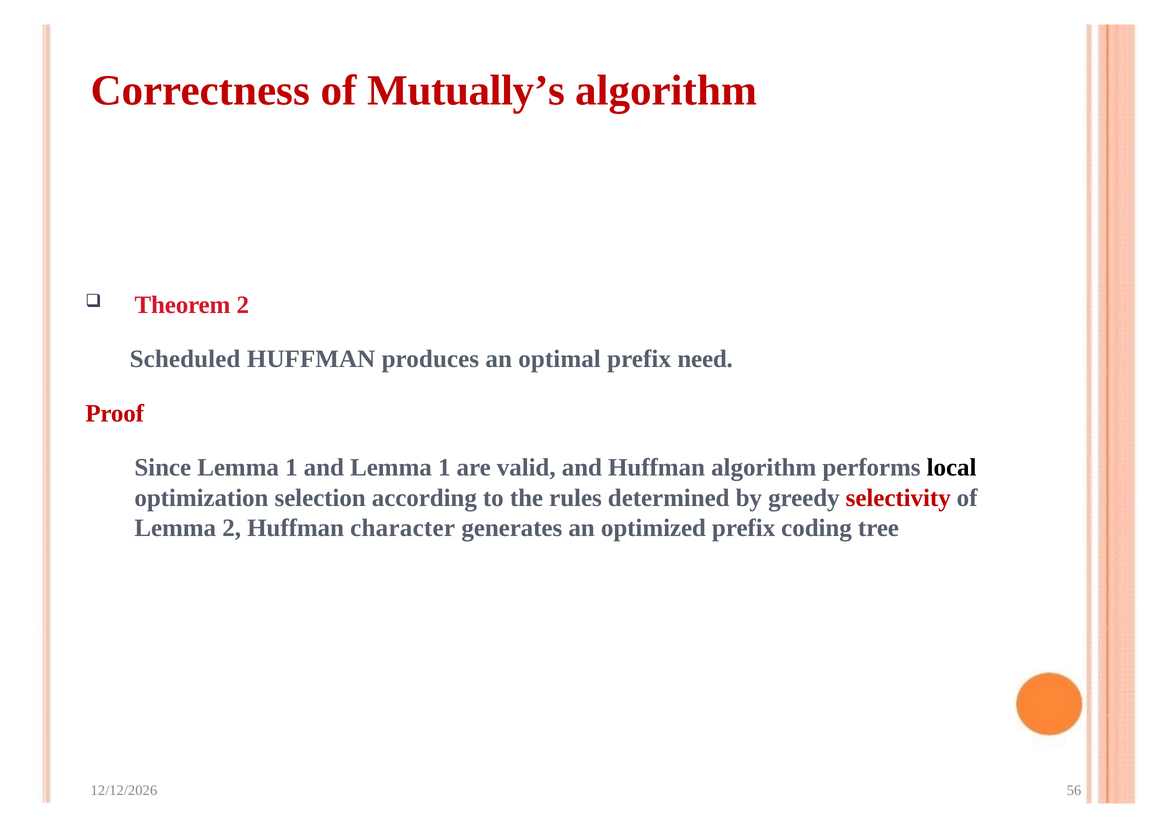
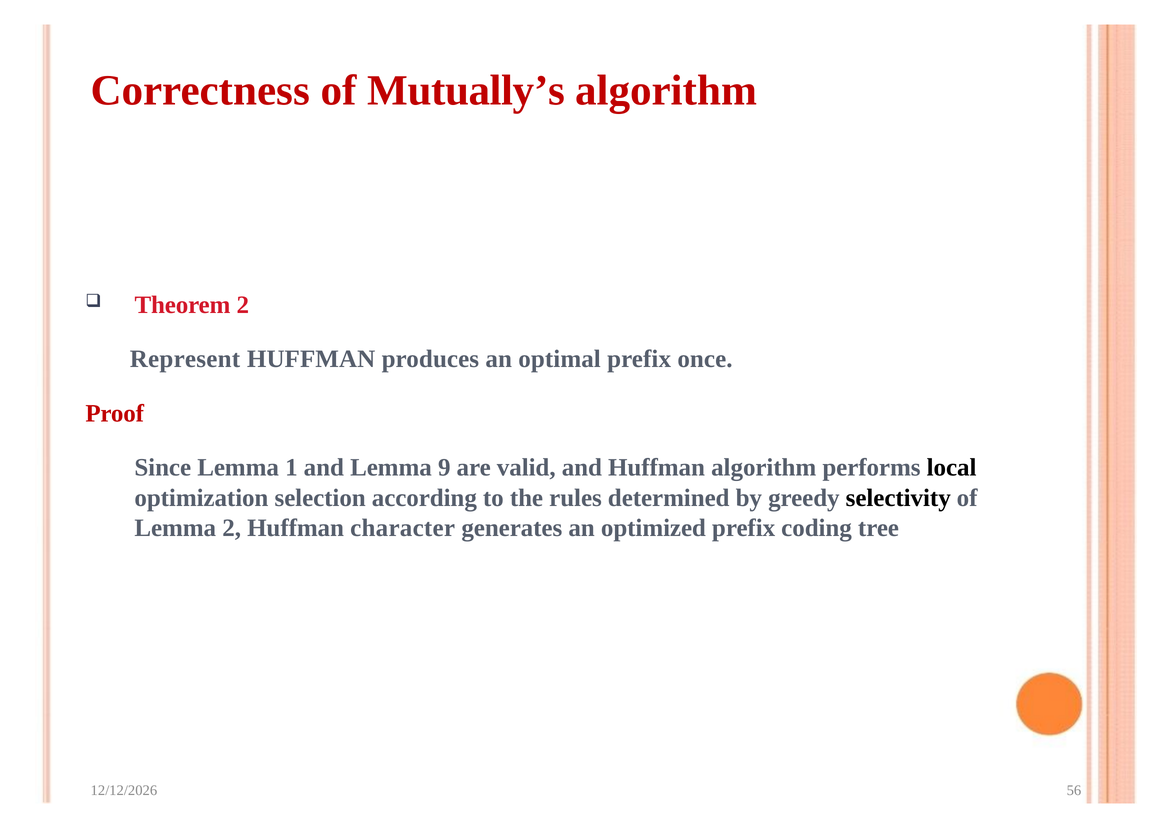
Scheduled: Scheduled -> Represent (185, 359)
need: need -> once (705, 359)
and Lemma 1: 1 -> 9 (444, 468)
selectivity colour: red -> black (898, 498)
